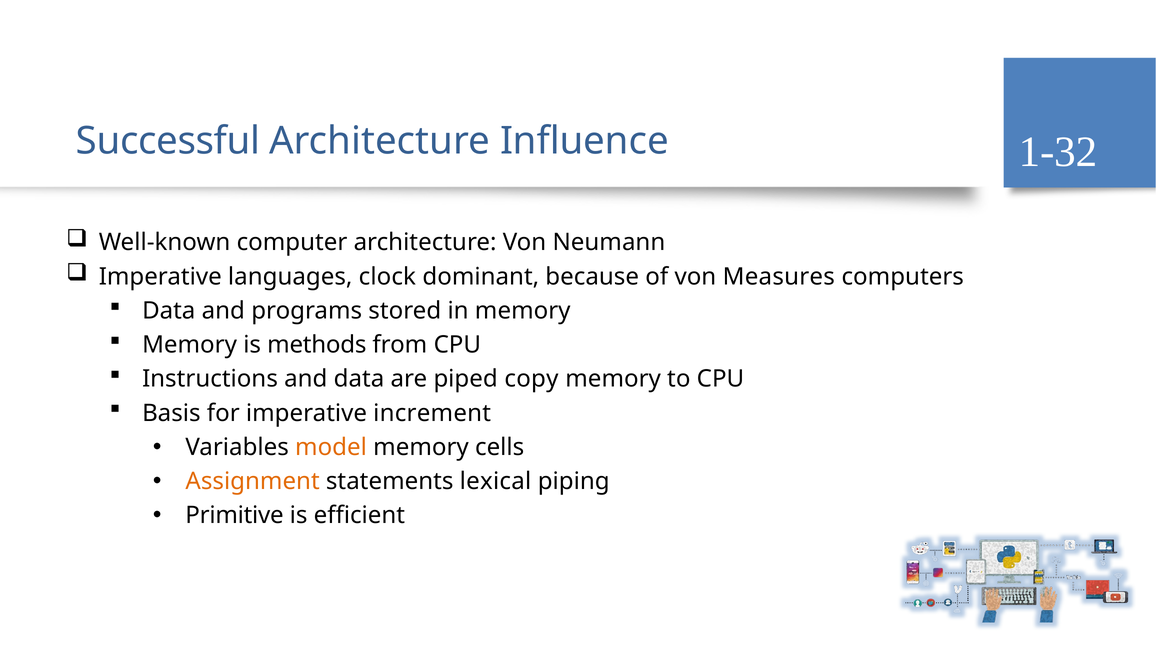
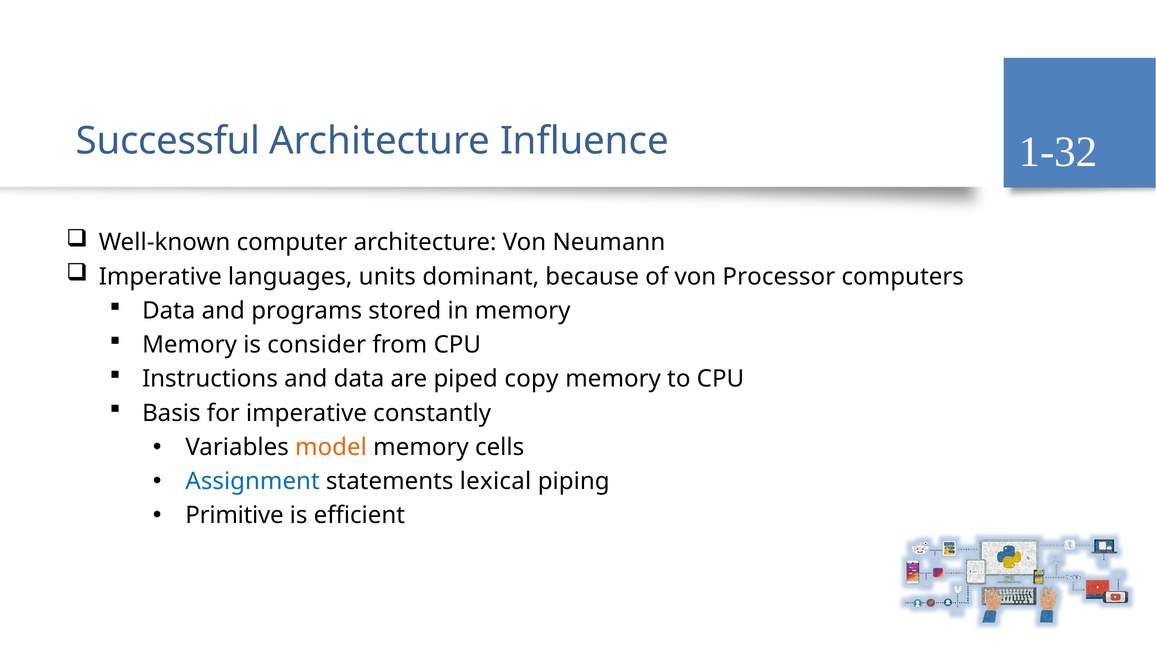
clock: clock -> units (387, 277)
Measures: Measures -> Processor (779, 277)
methods: methods -> consider (317, 345)
increment: increment -> constantly (432, 413)
Assignment colour: orange -> blue (253, 481)
